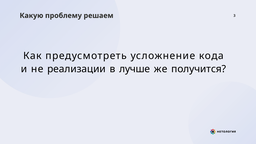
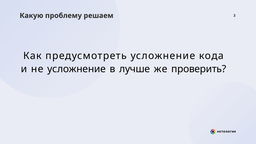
не реализации: реализации -> усложнение (77, 69)
получится: получится -> проверить (199, 69)
